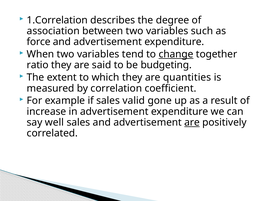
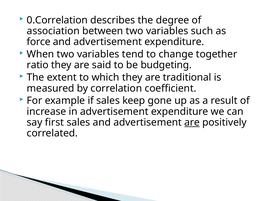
1.Correlation: 1.Correlation -> 0.Correlation (57, 20)
change underline: present -> none (176, 54)
quantities: quantities -> traditional (187, 77)
valid: valid -> keep (134, 101)
well: well -> first (54, 122)
